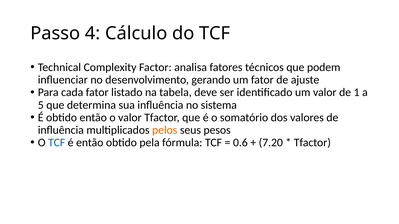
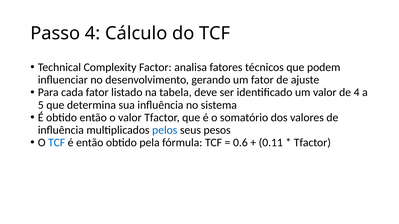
de 1: 1 -> 4 (357, 93)
pelos colour: orange -> blue (165, 130)
7.20: 7.20 -> 0.11 (271, 143)
